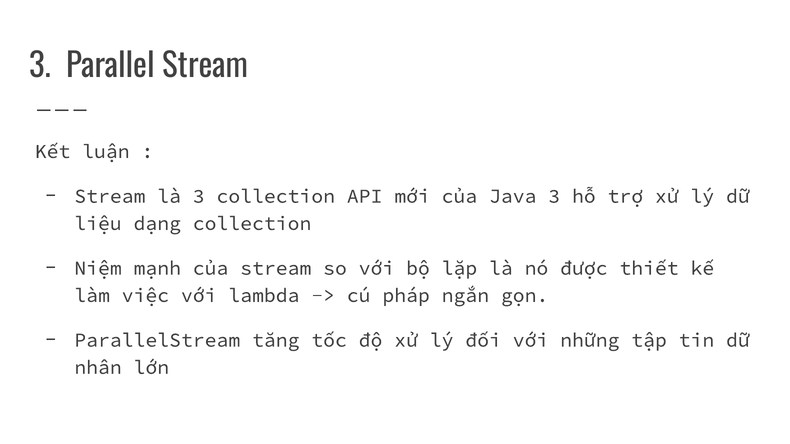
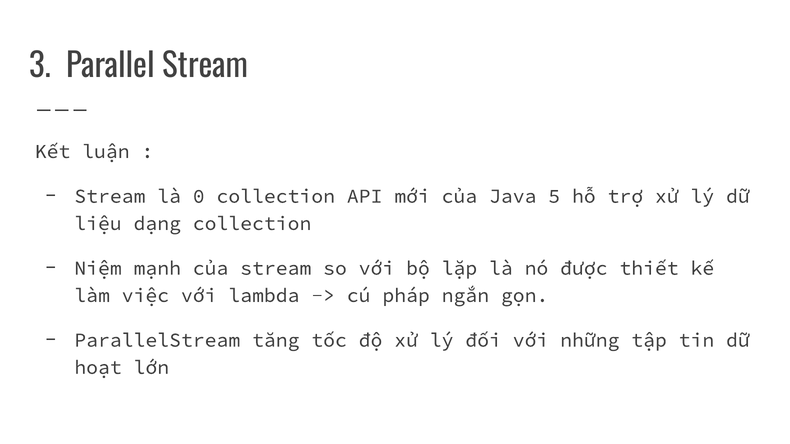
là 3: 3 -> 0 (199, 196)
Java 3: 3 -> 5 (554, 196)
nhân: nhân -> hoạt (98, 368)
